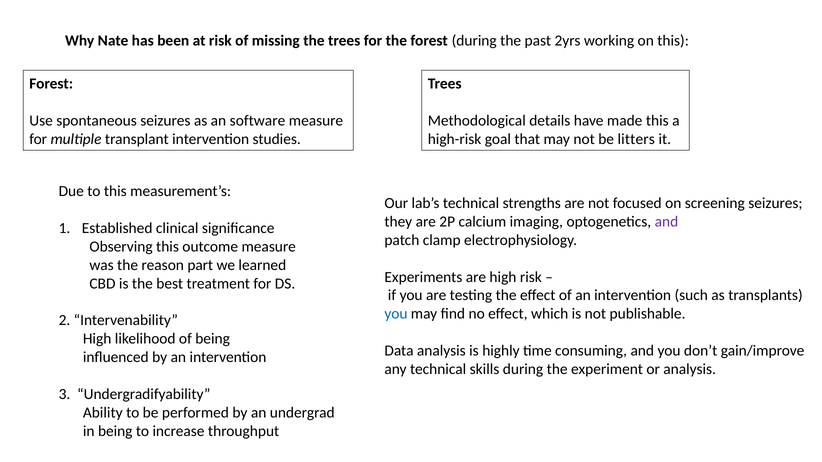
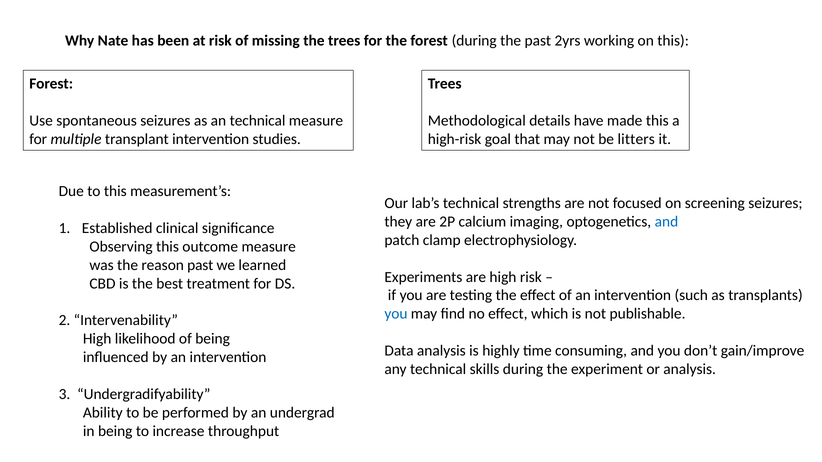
an software: software -> technical (258, 121)
and colour: purple -> blue (666, 222)
reason part: part -> past (200, 265)
